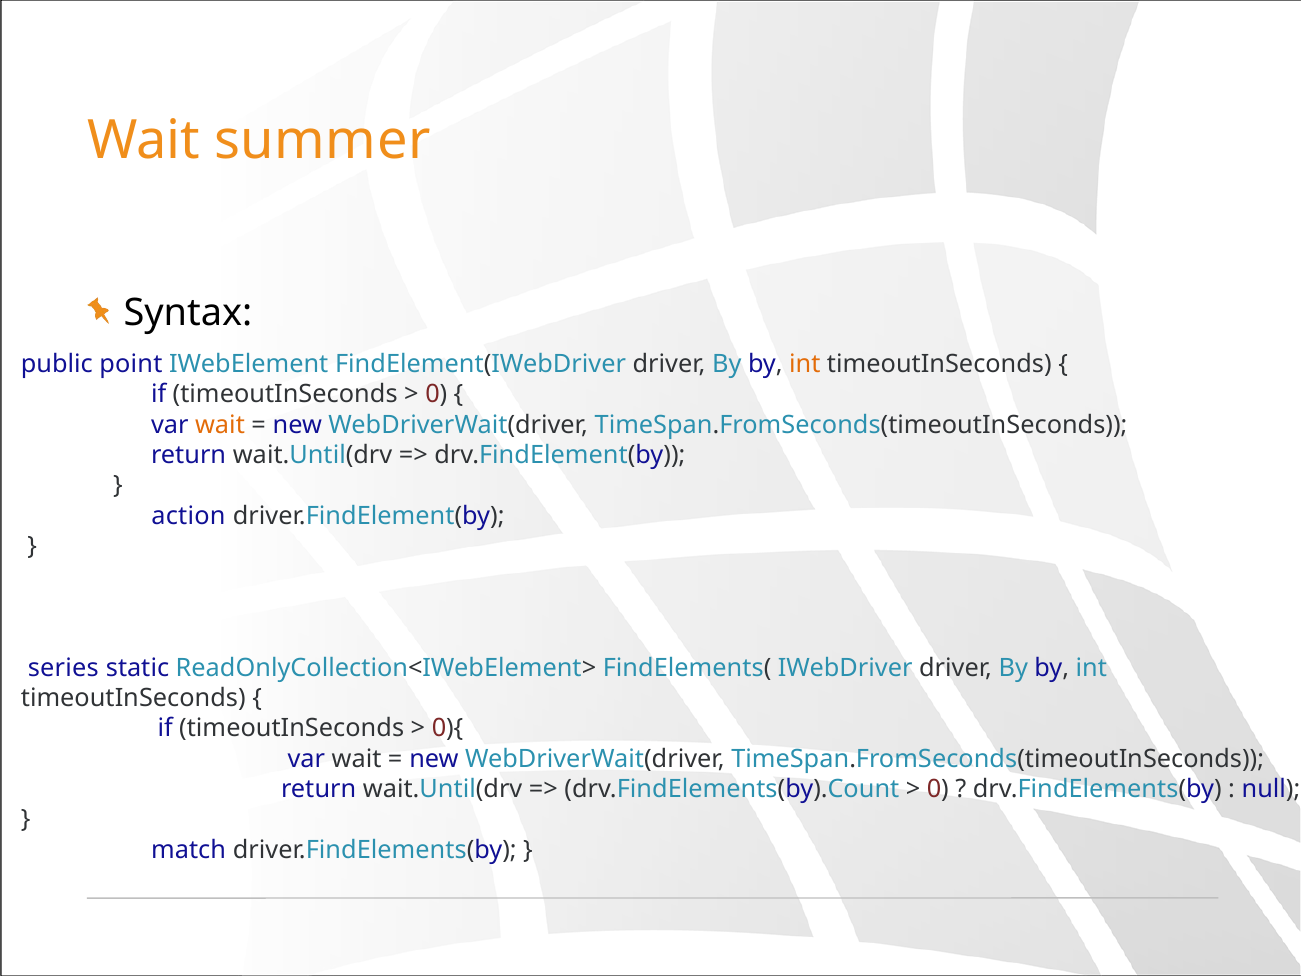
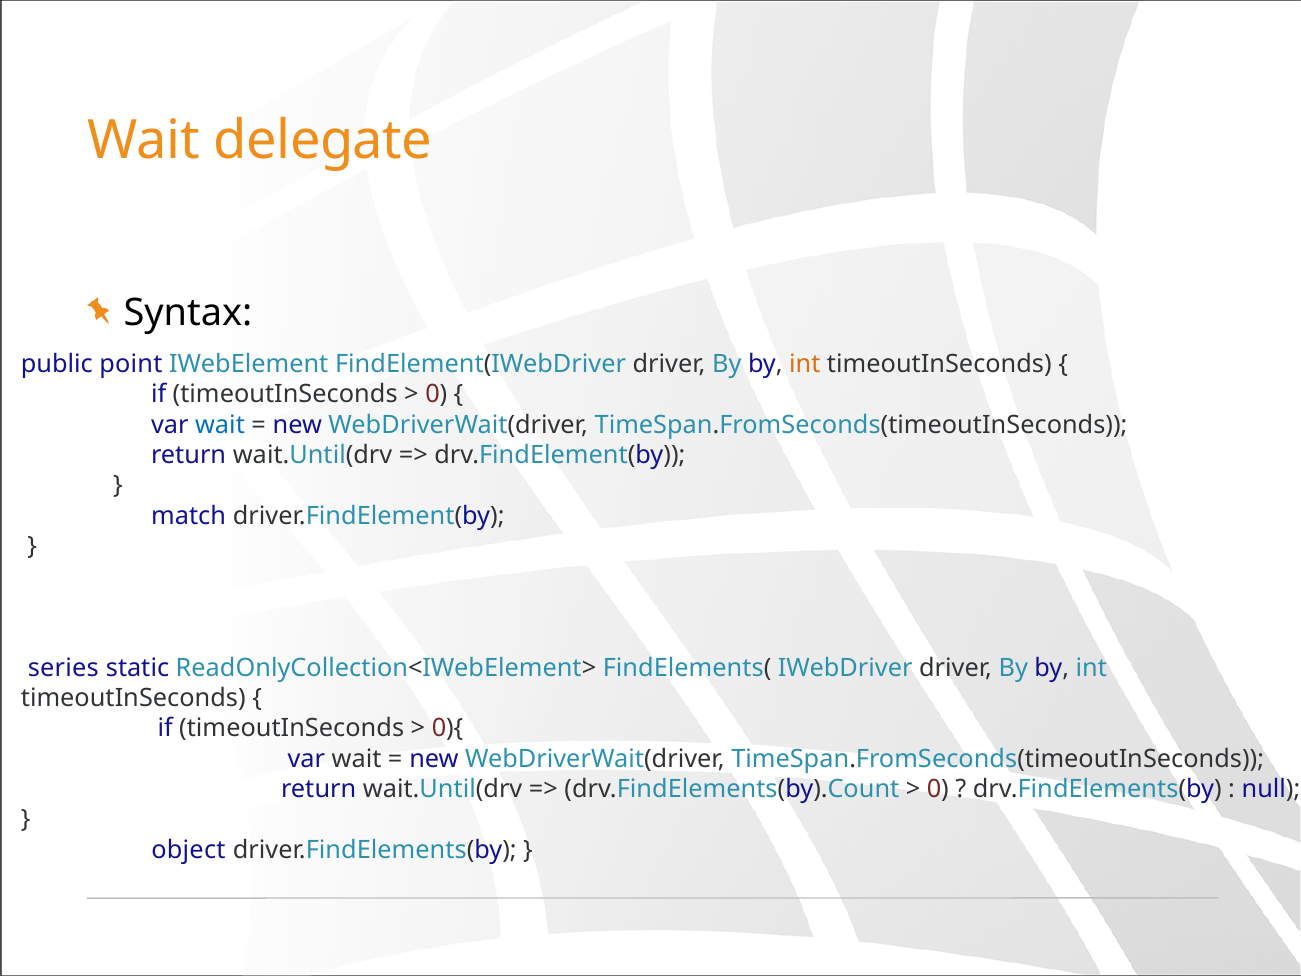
summer: summer -> delegate (323, 141)
wait colour: orange -> blue (220, 425)
action: action -> match (189, 516)
match: match -> object (188, 850)
